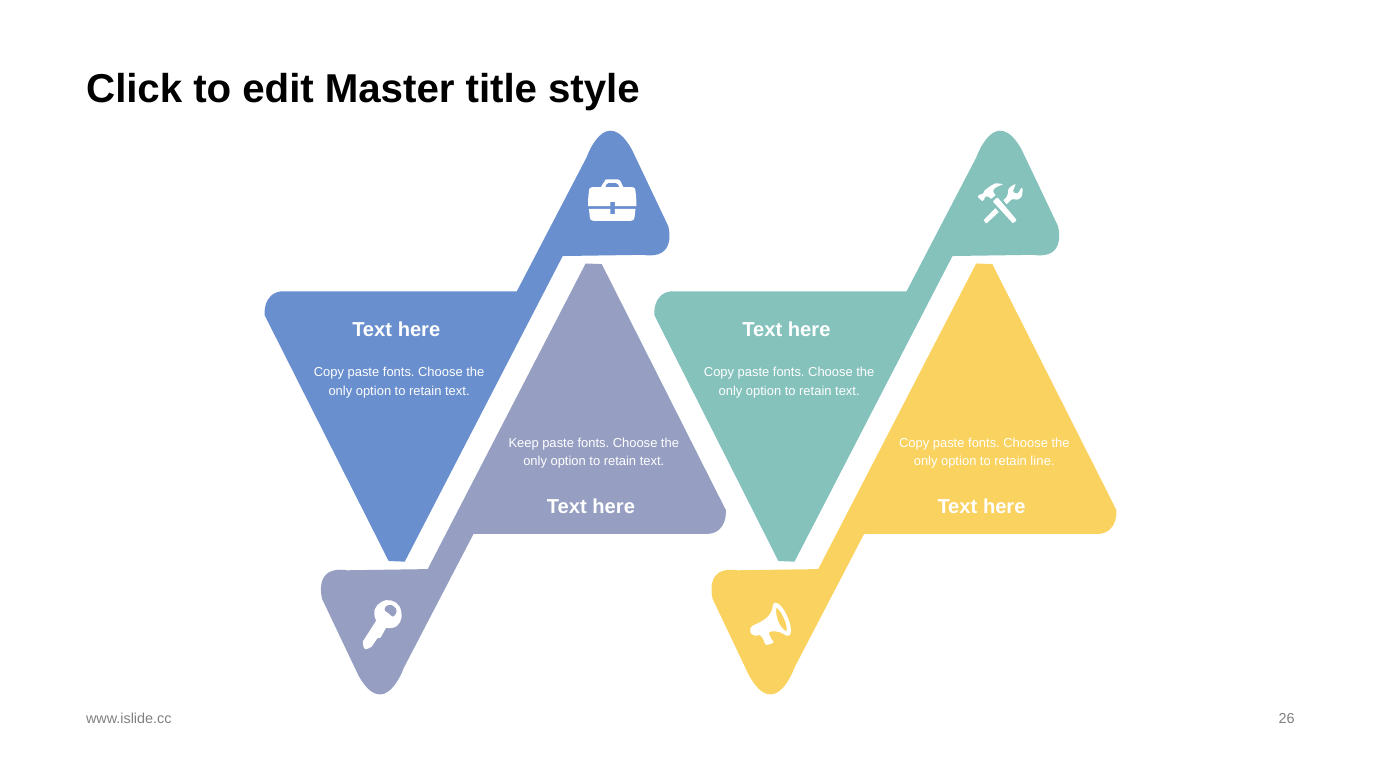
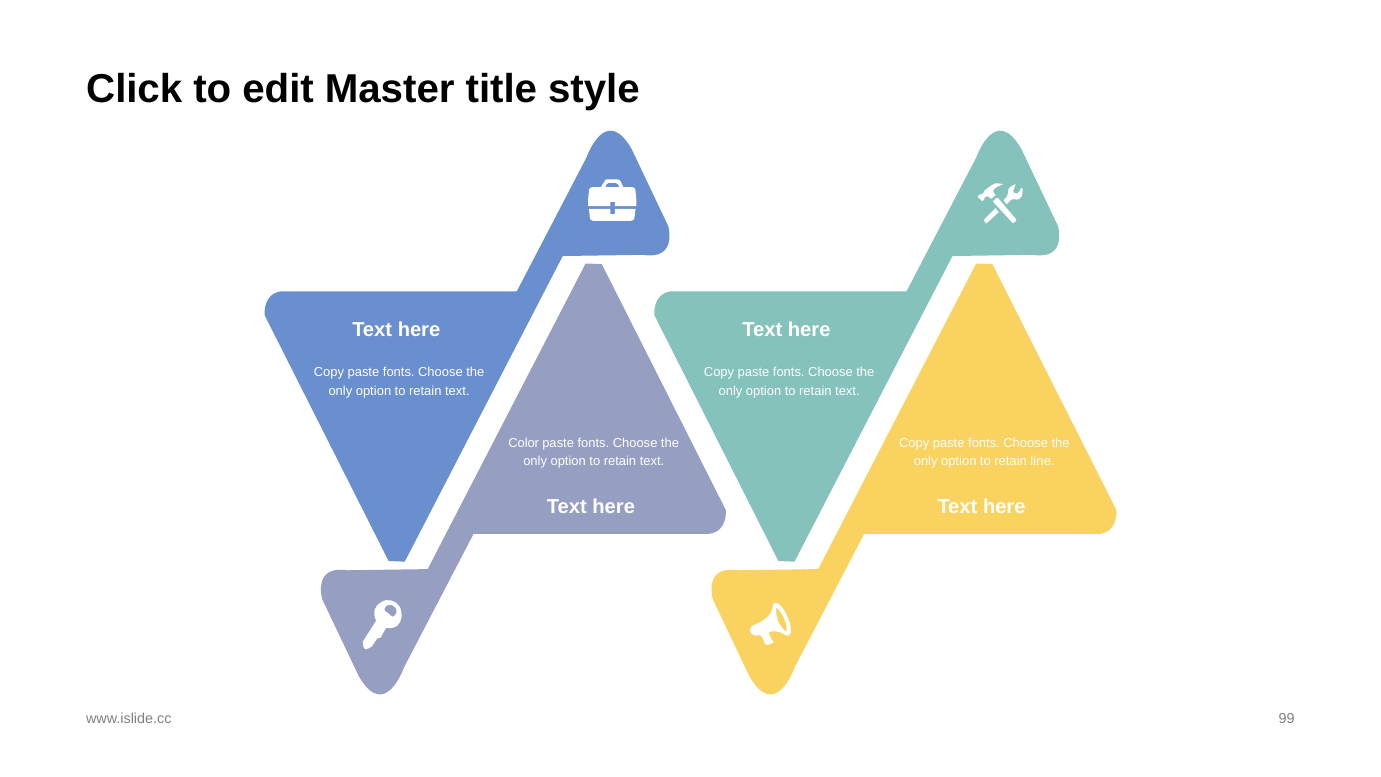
Keep: Keep -> Color (524, 443)
26: 26 -> 99 (1287, 719)
